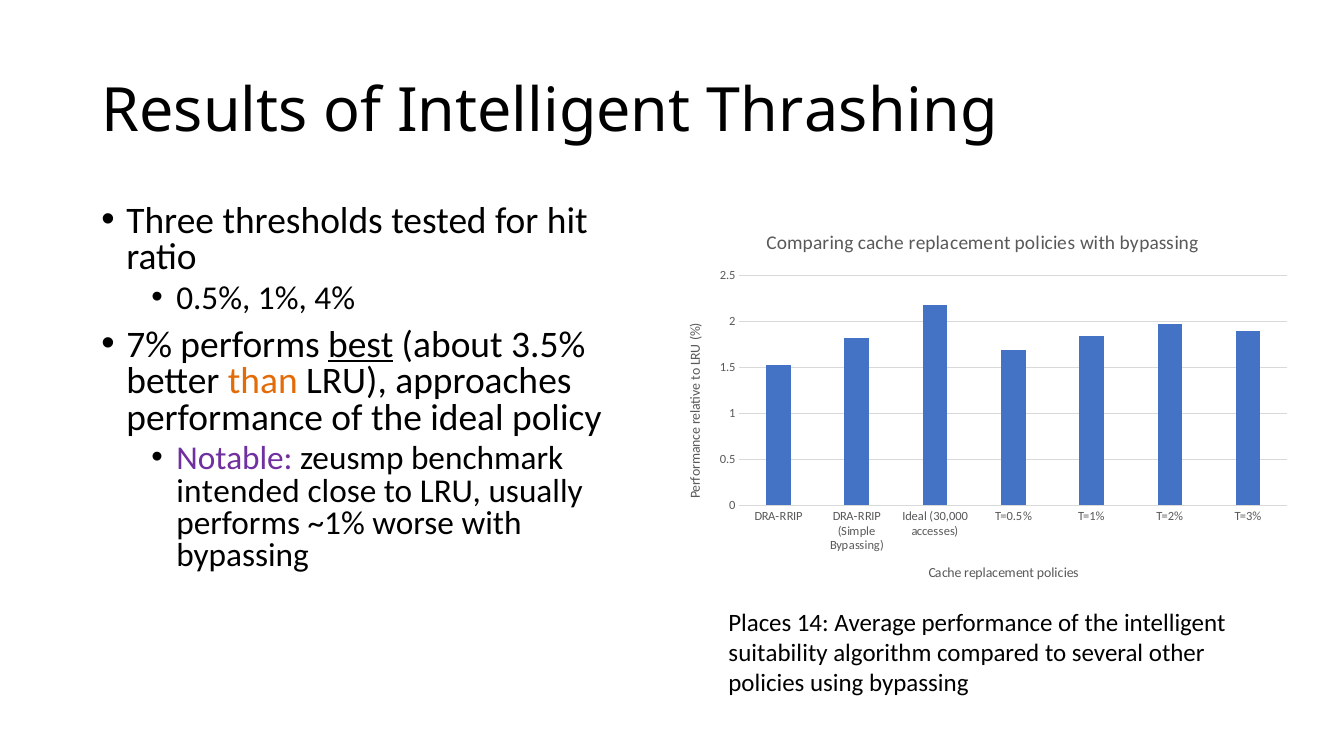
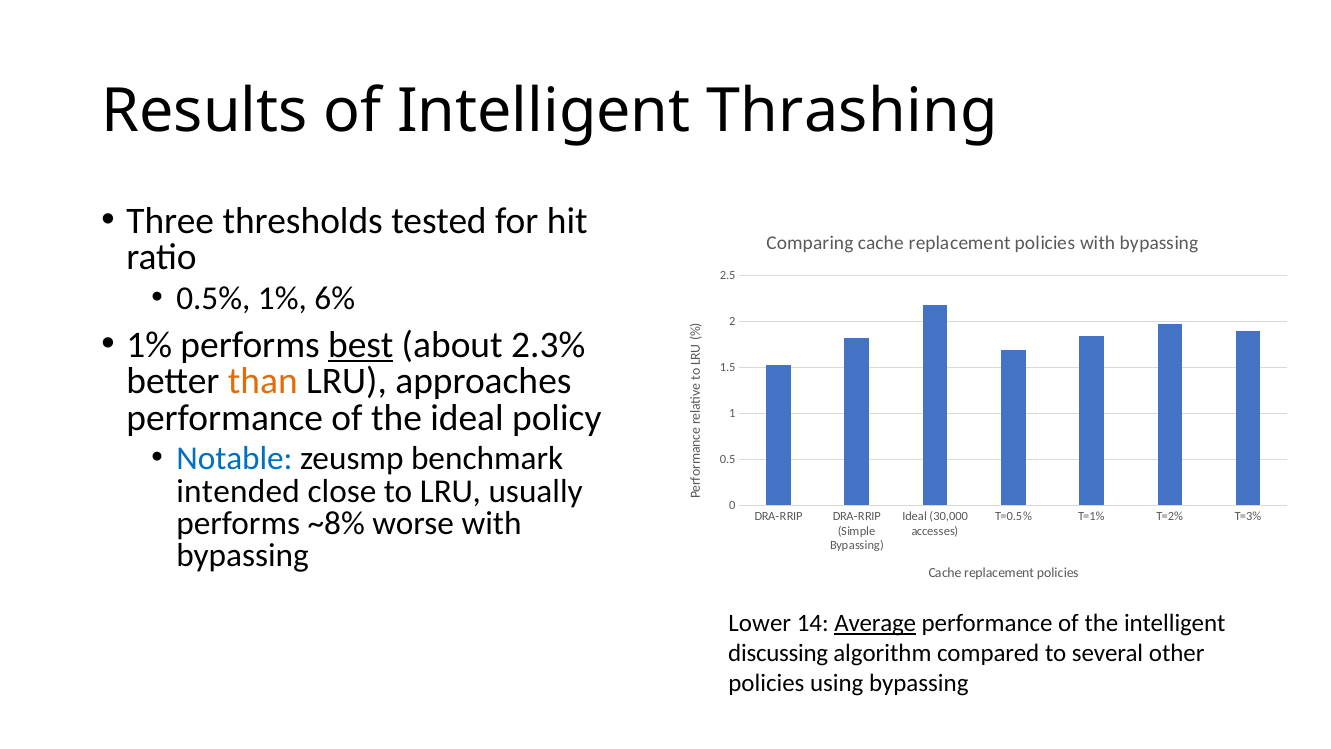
4%: 4% -> 6% (335, 298)
7%: 7% -> 1% (149, 345)
3.5%: 3.5% -> 2.3% (548, 345)
Notable colour: purple -> blue (234, 459)
~1%: ~1% -> ~8% (336, 523)
Places: Places -> Lower (760, 623)
Average underline: none -> present (875, 623)
suitability: suitability -> discussing (778, 653)
